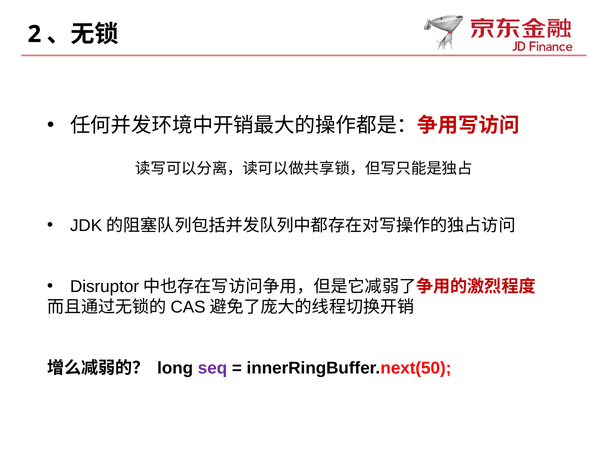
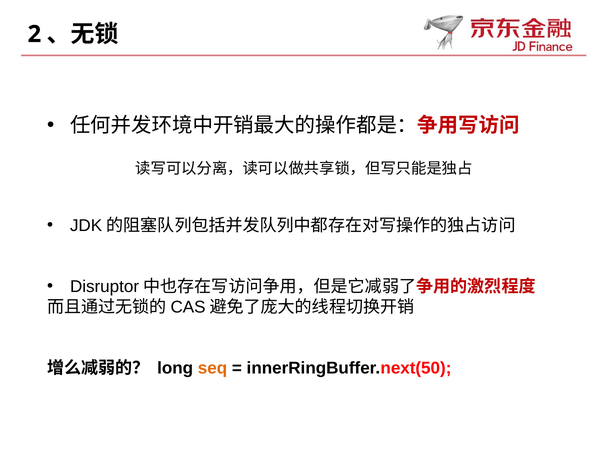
seq colour: purple -> orange (213, 369)
